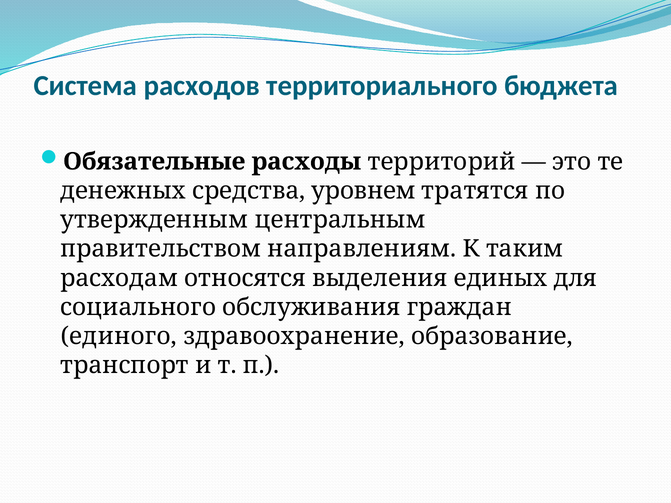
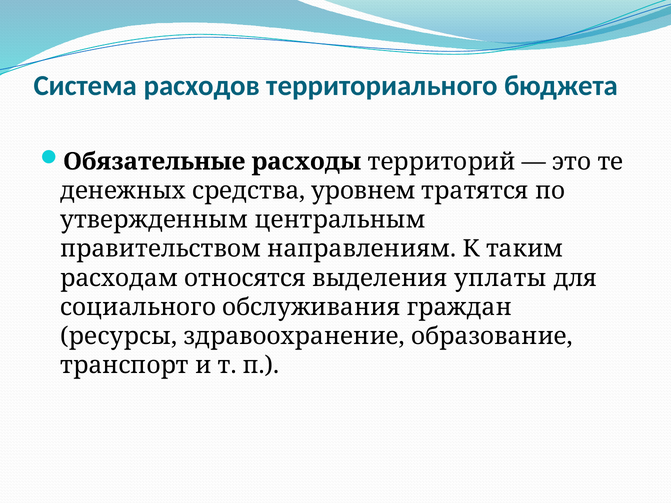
единых: единых -> уплаты (500, 278)
единого: единого -> ресурсы (119, 336)
